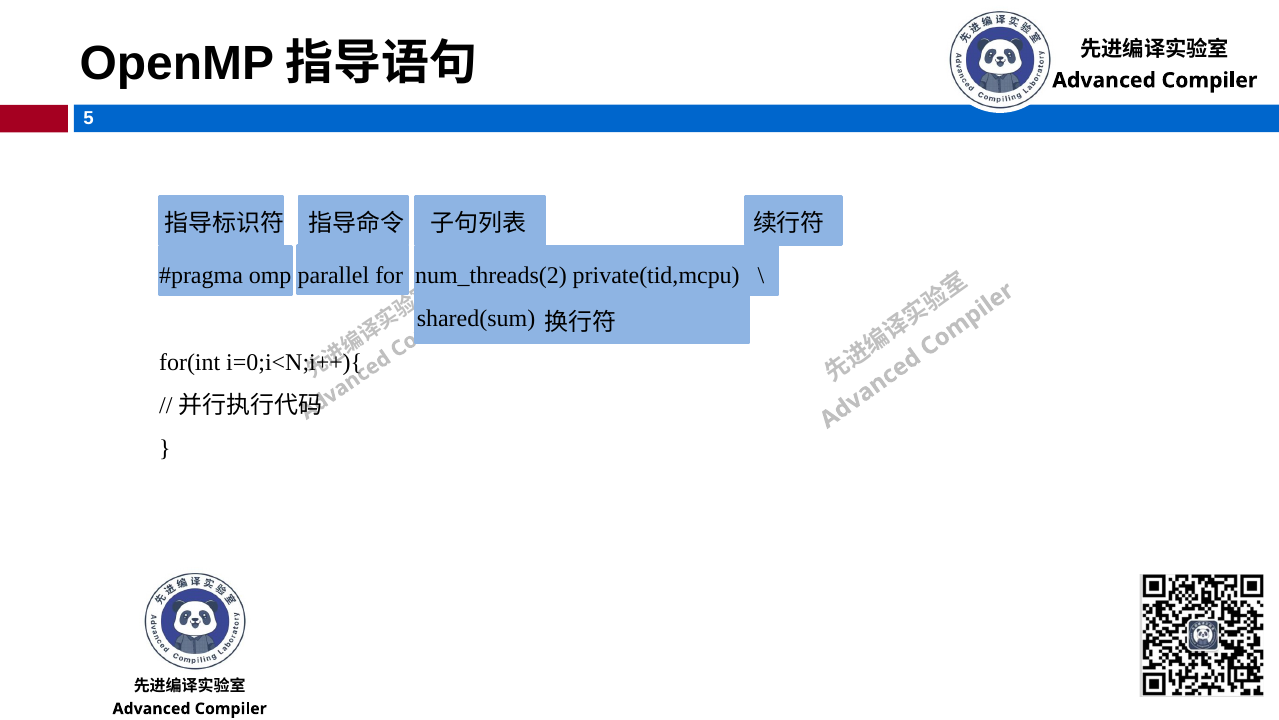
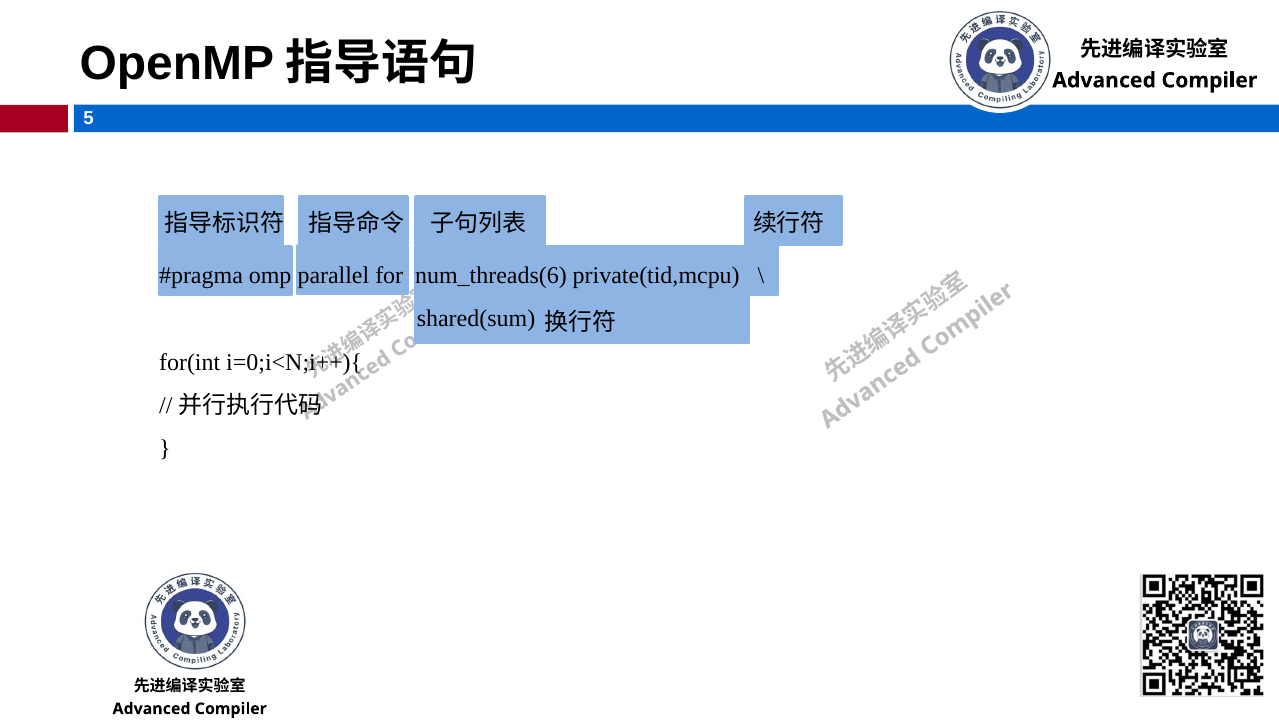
num_threads(2: num_threads(2 -> num_threads(6 (491, 276)
